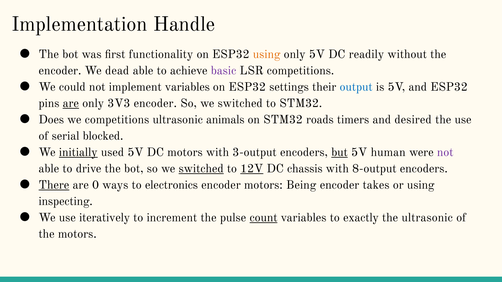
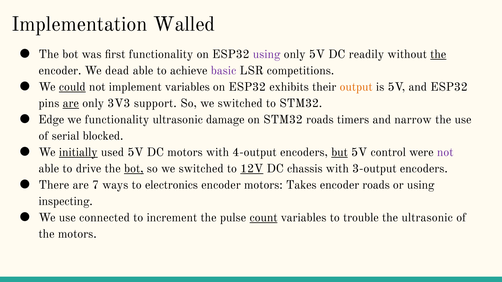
Handle: Handle -> Walled (184, 24)
using colour: orange -> purple (267, 54)
the underline: none -> present (438, 54)
could underline: none -> present (72, 87)
settings: settings -> exhibits (289, 87)
output colour: blue -> orange (356, 87)
3V3 encoder: encoder -> support (155, 103)
Does: Does -> Edge (51, 120)
we competitions: competitions -> functionality (117, 120)
animals: animals -> damage (225, 120)
desired: desired -> narrow (413, 120)
3-output: 3-output -> 4-output (255, 152)
human: human -> control (388, 152)
bot underline: none -> present (134, 169)
switched underline: present -> none (201, 169)
8-output: 8-output -> 3-output (374, 169)
There underline: present -> none (54, 185)
0: 0 -> 7 (96, 185)
Being: Being -> Takes (301, 185)
encoder takes: takes -> roads (376, 185)
iteratively: iteratively -> connected (105, 218)
exactly: exactly -> trouble (361, 218)
